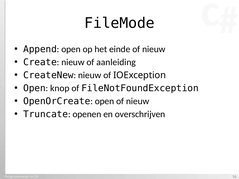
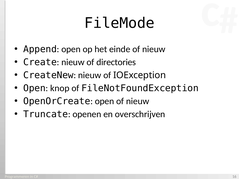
aanleiding: aanleiding -> directories (116, 62)
